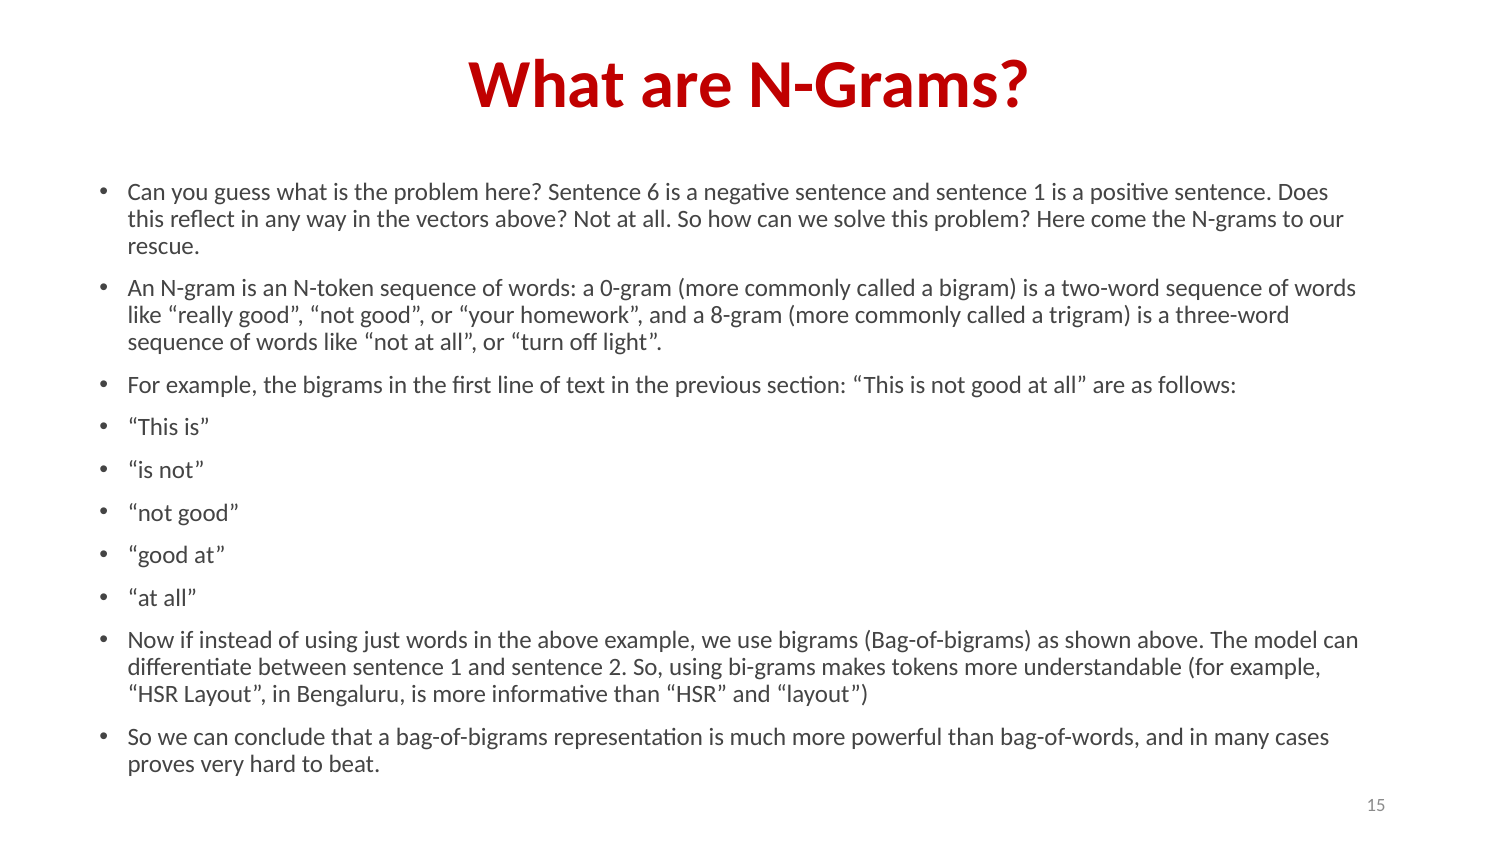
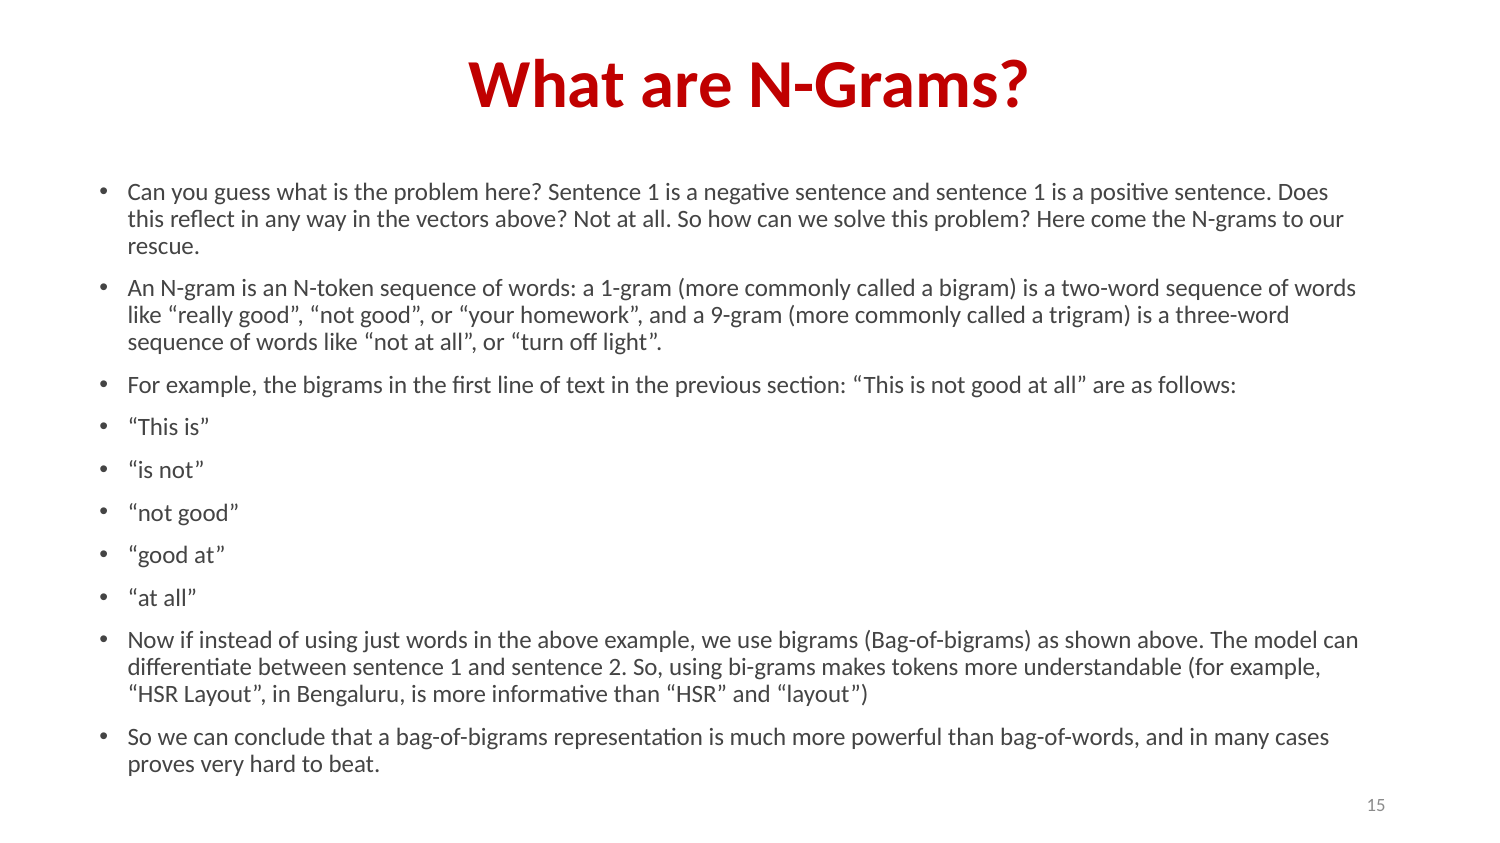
here Sentence 6: 6 -> 1 (653, 192)
0-gram: 0-gram -> 1-gram (636, 289)
8-gram: 8-gram -> 9-gram (746, 316)
